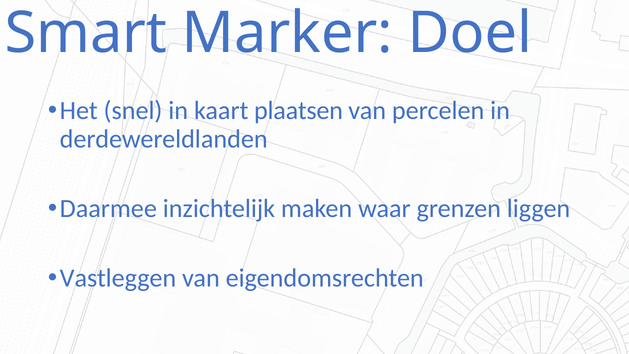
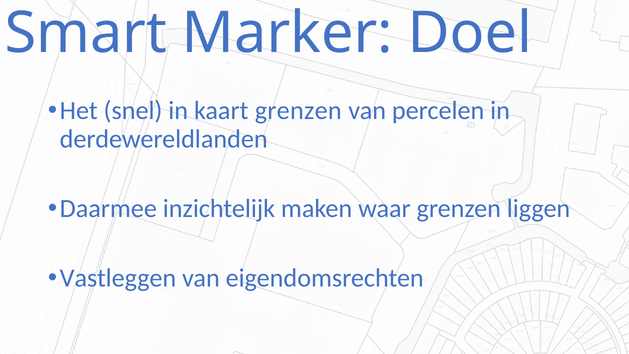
kaart plaatsen: plaatsen -> grenzen (298, 111)
